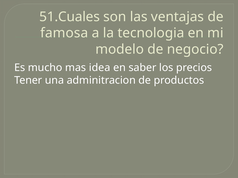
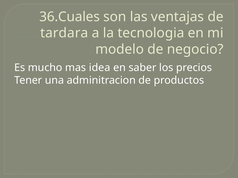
51.Cuales: 51.Cuales -> 36.Cuales (70, 17)
famosa: famosa -> tardara (64, 33)
